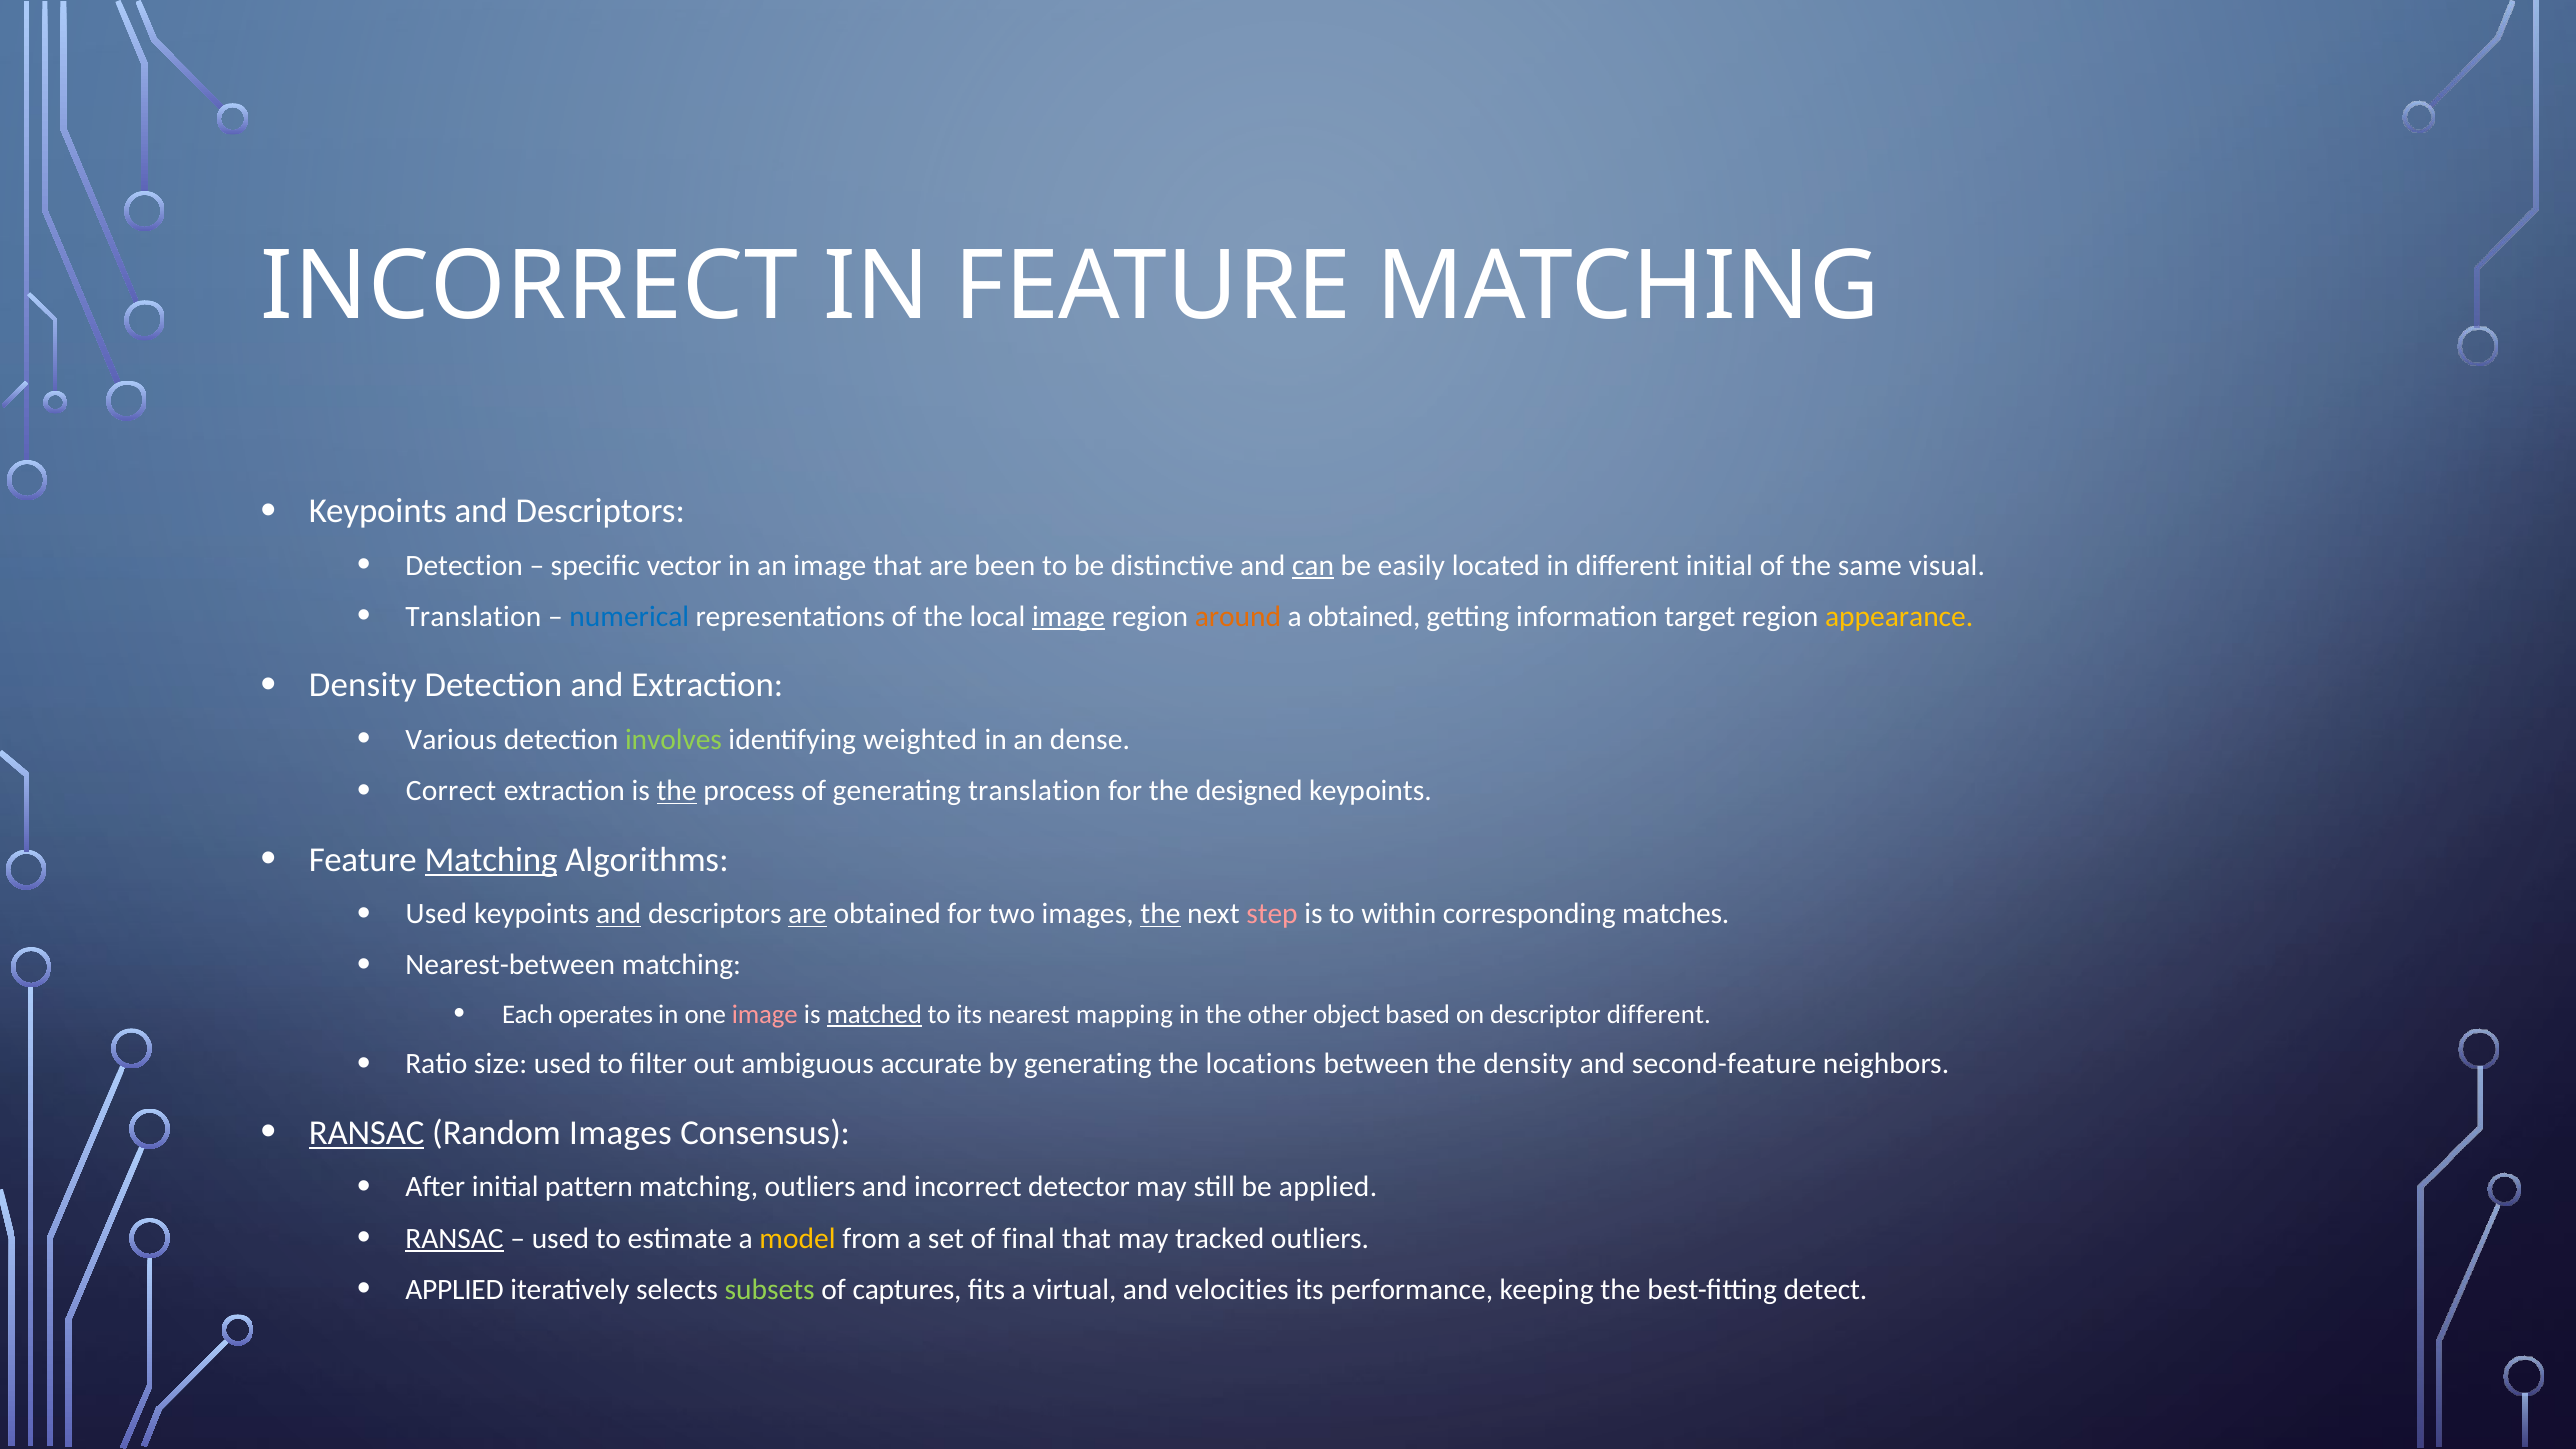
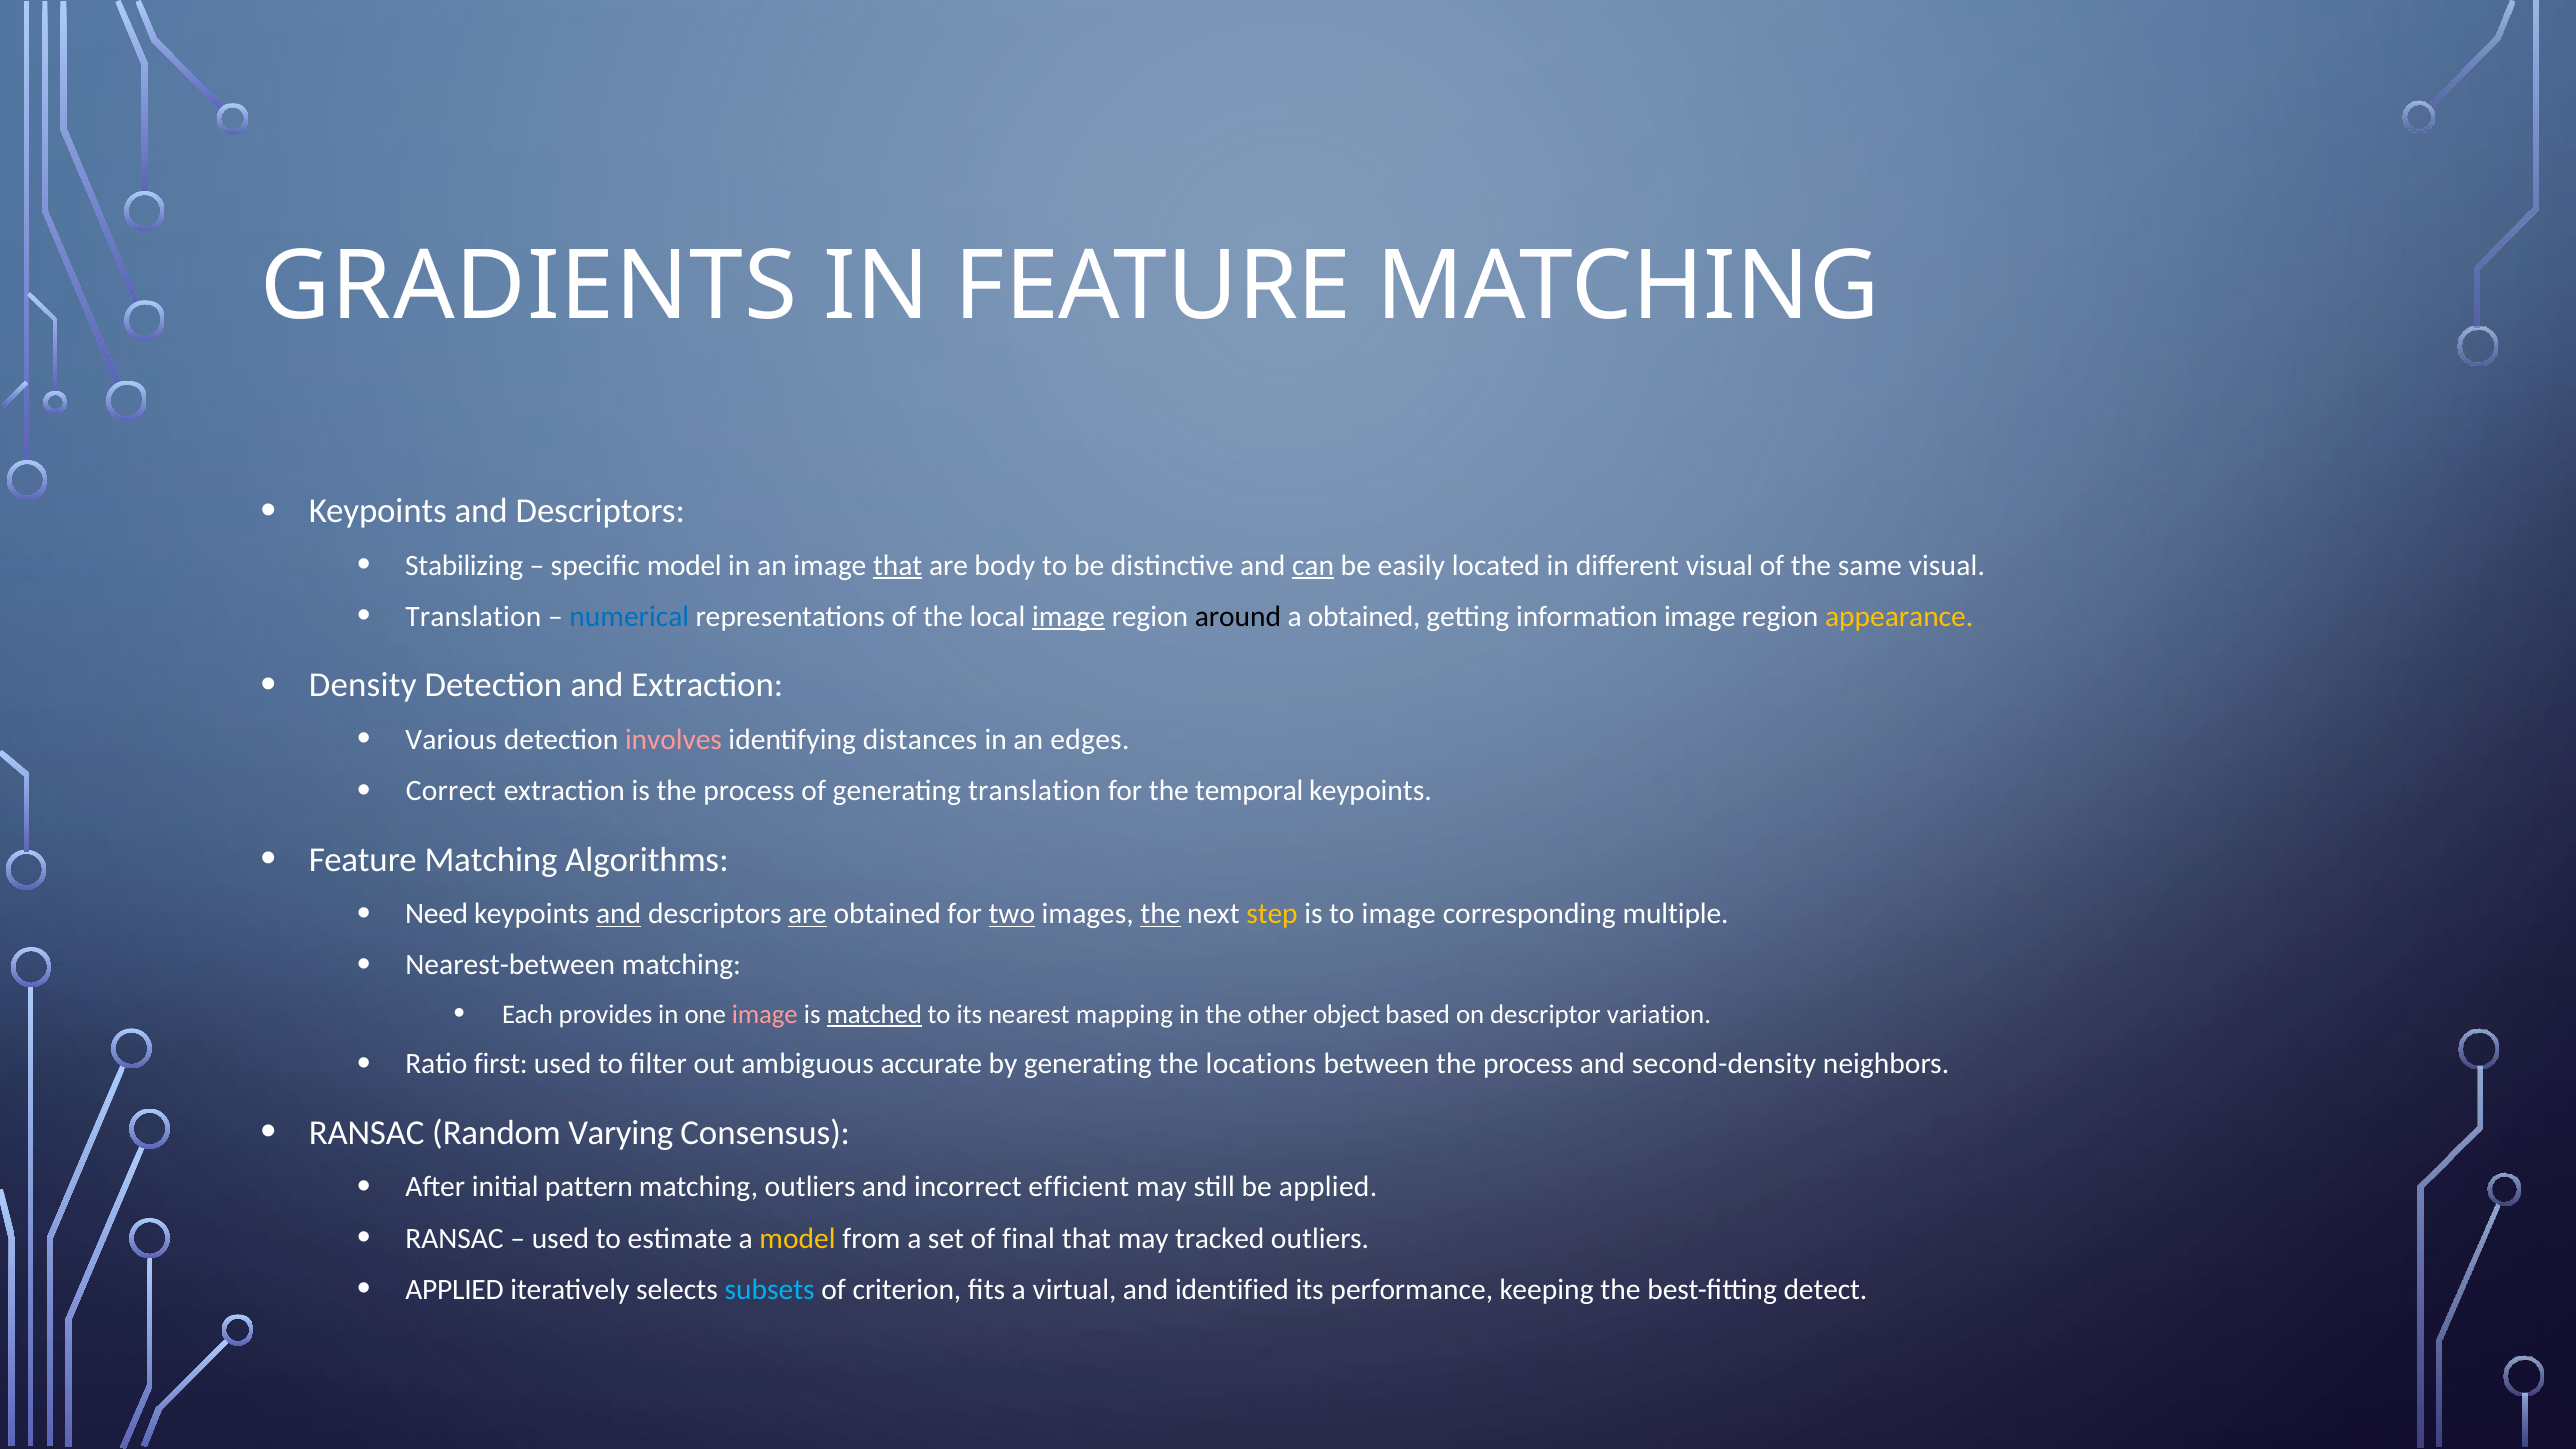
INCORRECT: INCORRECT -> GRADIENTS (529, 286)
Detection: Detection -> Stabilizing (464, 565)
specific vector: vector -> model (684, 565)
that underline: none -> present (898, 565)
been: been -> body (1005, 565)
different initial: initial -> visual (1719, 565)
around colour: orange -> black (1238, 617)
information target: target -> image (1700, 617)
involves colour: light green -> pink (673, 740)
weighted: weighted -> distances (920, 740)
dense: dense -> edges (1090, 740)
the underline: present -> none (677, 791)
designed: designed -> temporal (1249, 791)
Matching underline: present -> none (491, 860)
Used: Used -> Need (437, 914)
two underline: none -> present (1012, 914)
step colour: pink -> yellow (1272, 914)
to within: within -> image (1399, 914)
matches: matches -> multiple (1676, 914)
operates: operates -> provides (606, 1014)
descriptor different: different -> variation (1659, 1014)
size: size -> first (501, 1064)
between the density: density -> process (1528, 1064)
second-feature: second-feature -> second-density (1724, 1064)
RANSAC underline: present -> none (367, 1133)
Random Images: Images -> Varying (621, 1133)
detector: detector -> efficient (1079, 1187)
RANSAC underline: present -> none (454, 1238)
subsets colour: light green -> light blue (770, 1290)
captures: captures -> criterion (907, 1290)
velocities: velocities -> identified (1232, 1290)
